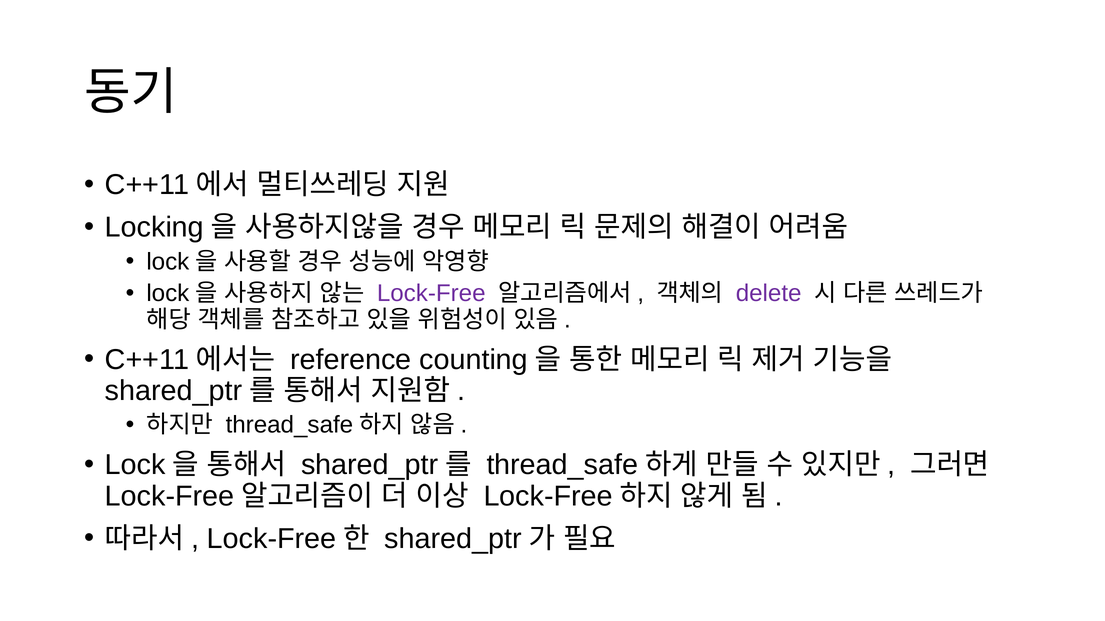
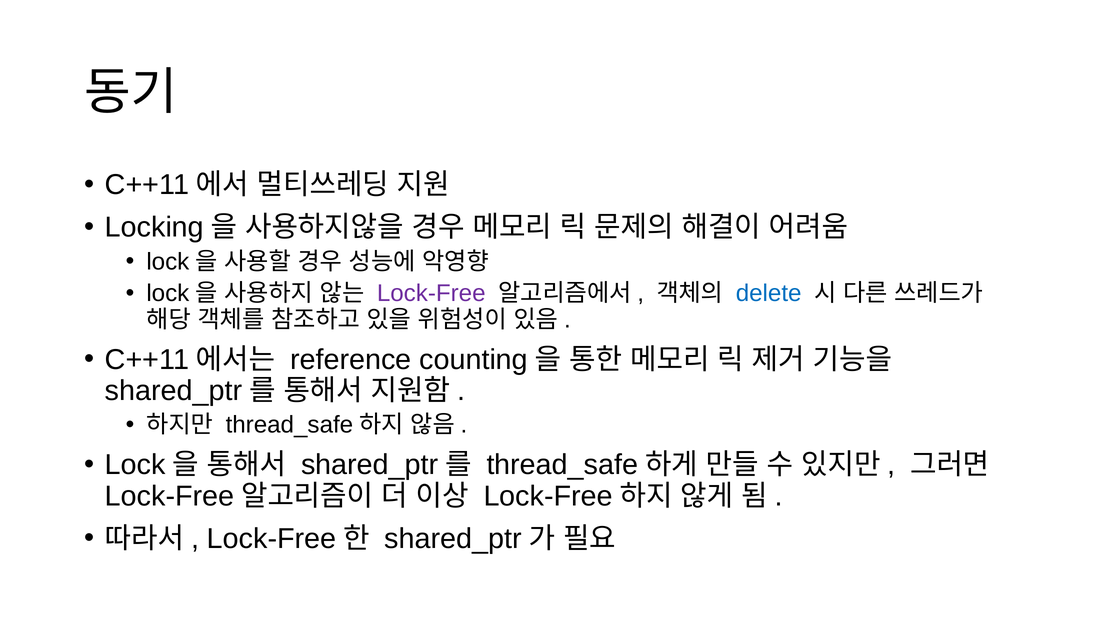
delete colour: purple -> blue (769, 294)
